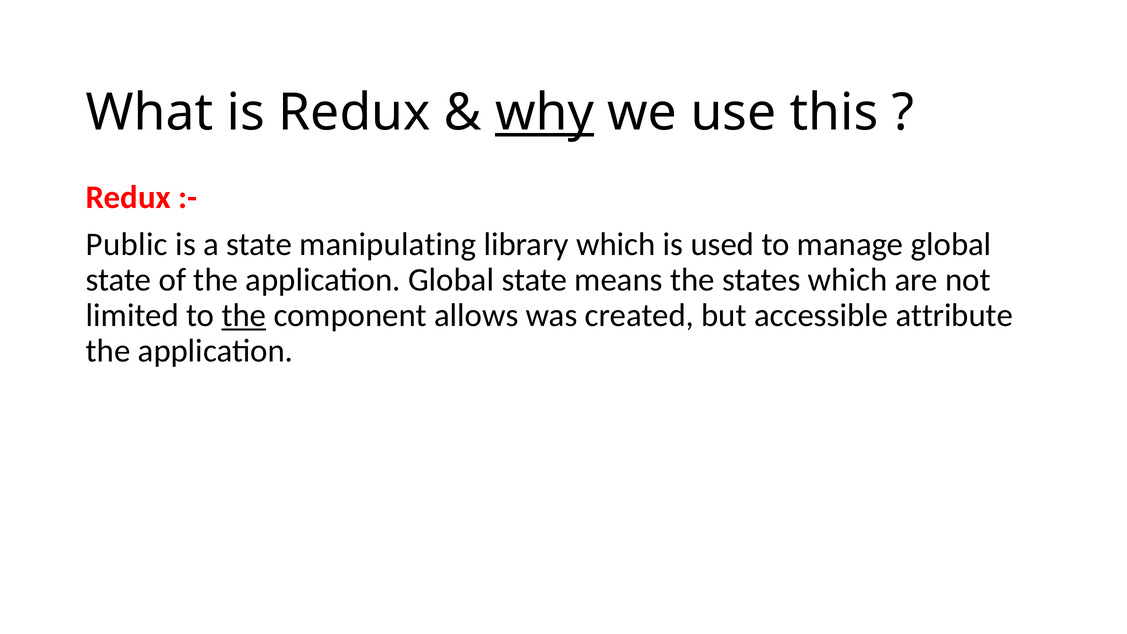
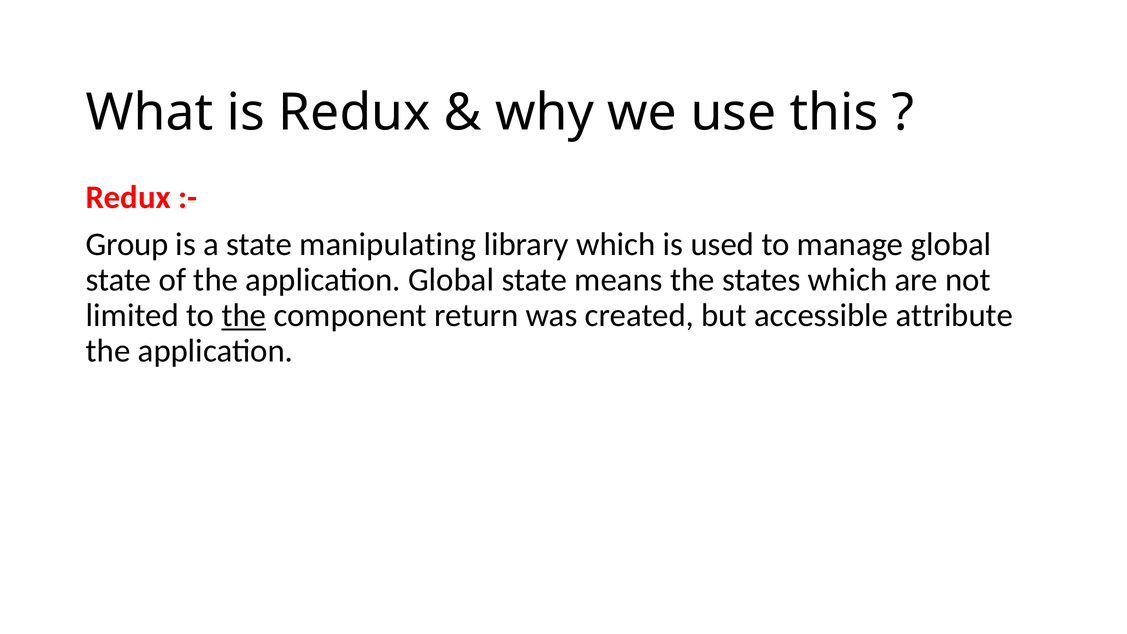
why underline: present -> none (545, 113)
Public: Public -> Group (127, 244)
allows: allows -> return (476, 316)
